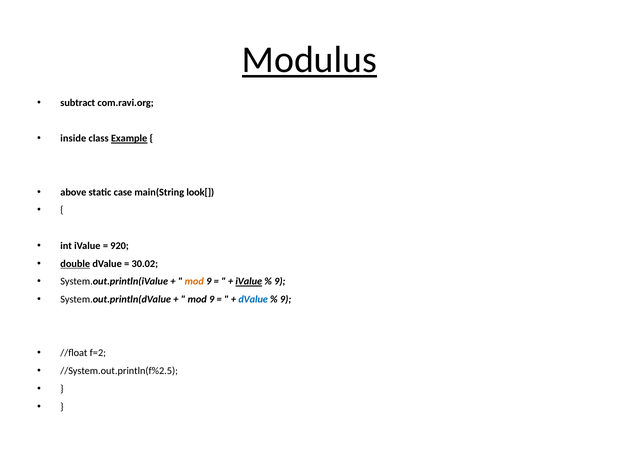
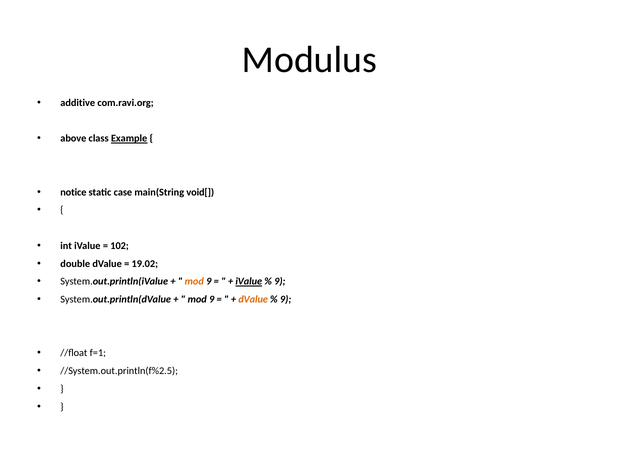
Modulus underline: present -> none (309, 60)
subtract: subtract -> additive (78, 103)
inside: inside -> above (73, 139)
above: above -> notice (73, 192)
look[: look[ -> void[ (200, 192)
920: 920 -> 102 (120, 246)
double underline: present -> none (75, 264)
30.02: 30.02 -> 19.02 (145, 264)
dValue colour: blue -> orange (253, 300)
f=2: f=2 -> f=1 (98, 353)
